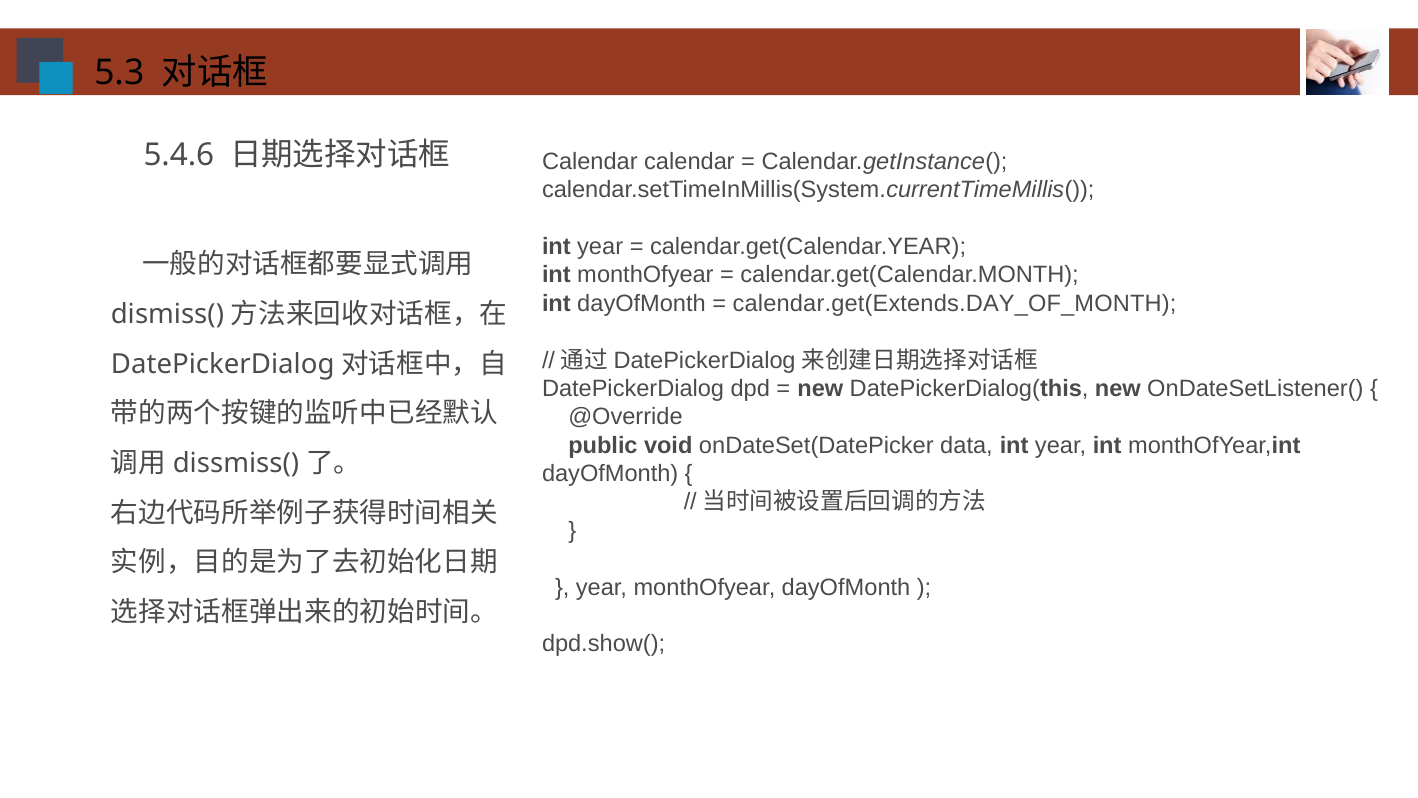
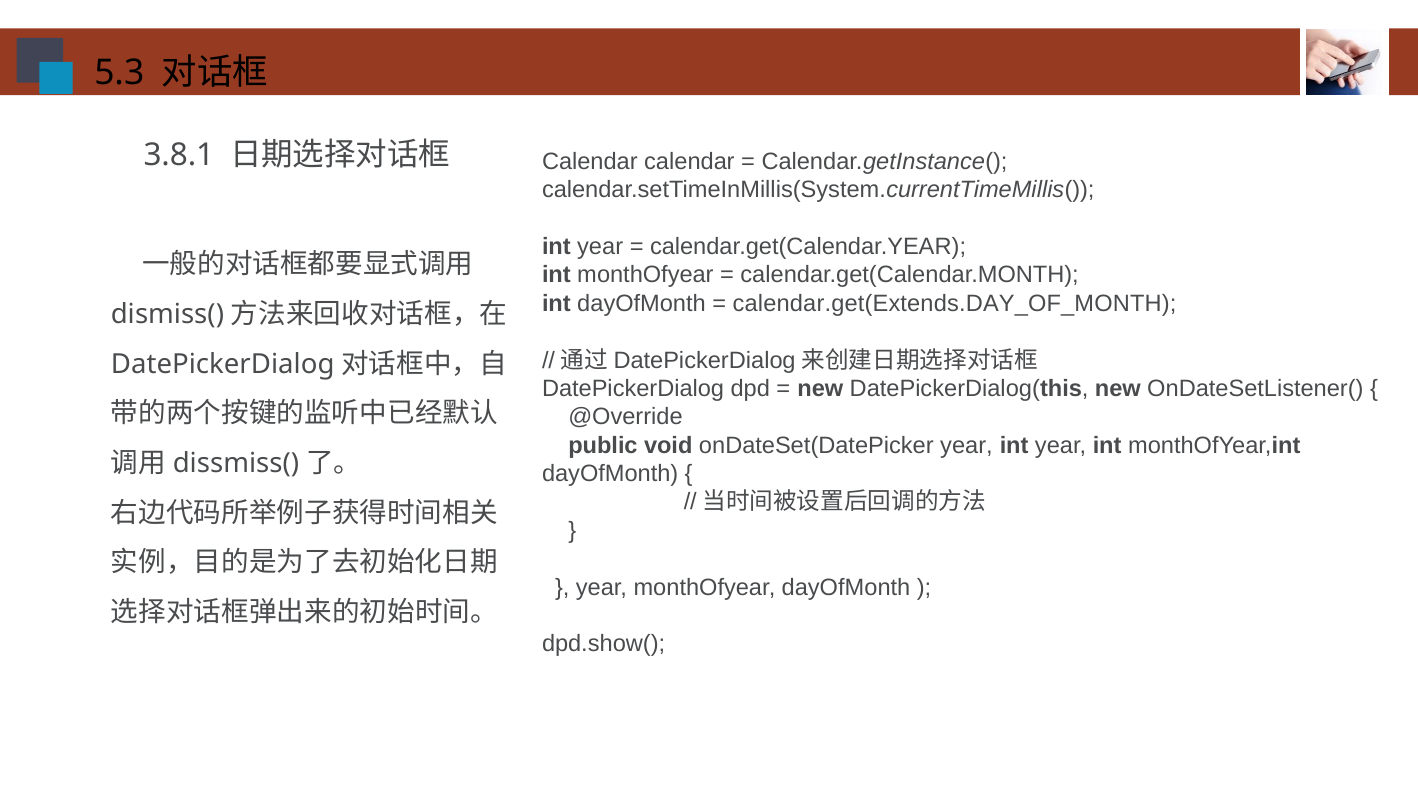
5.4.6: 5.4.6 -> 3.8.1 (179, 155)
onDateSet(DatePicker data: data -> year (967, 445)
